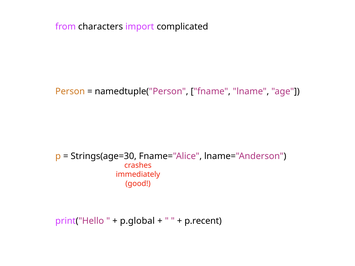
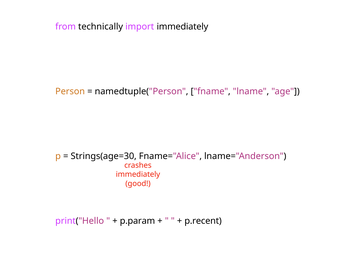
characters: characters -> technically (101, 27)
import complicated: complicated -> immediately (182, 27)
p.global: p.global -> p.param (137, 221)
